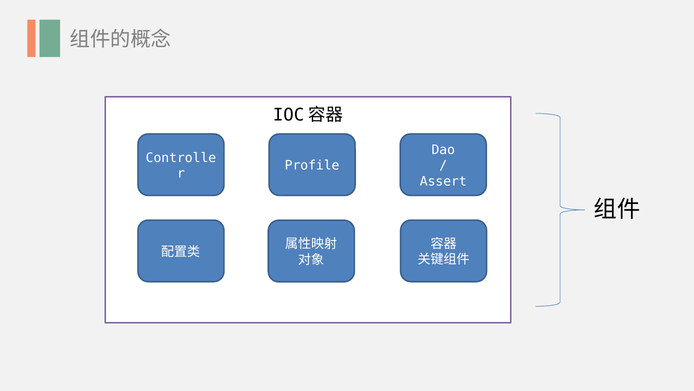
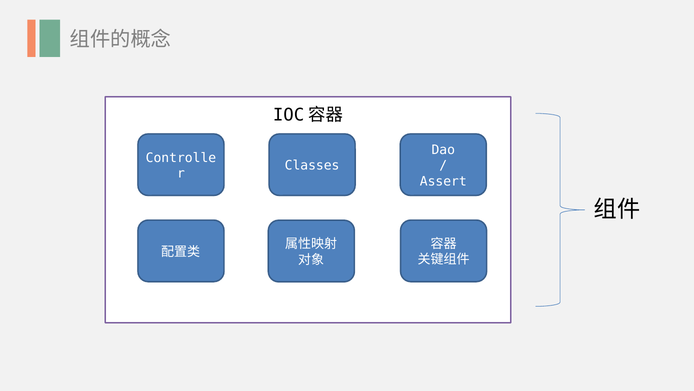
Profile: Profile -> Classes (312, 165)
